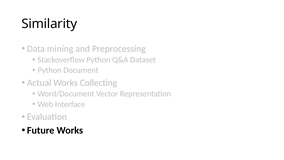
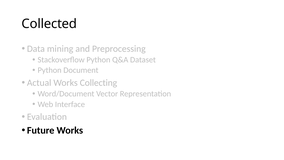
Similarity: Similarity -> Collected (49, 24)
